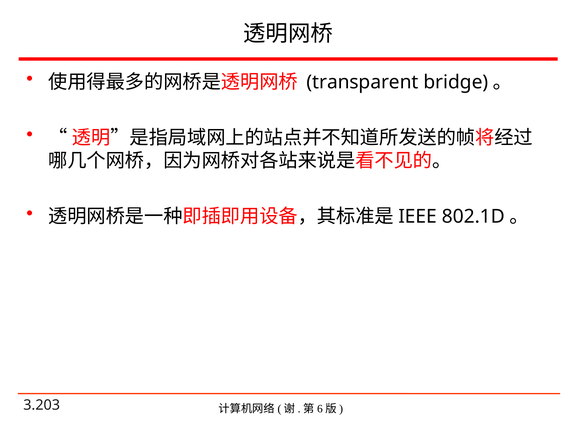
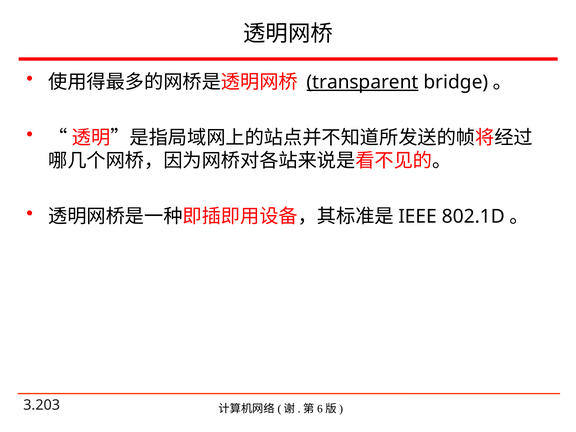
transparent underline: none -> present (363, 82)
